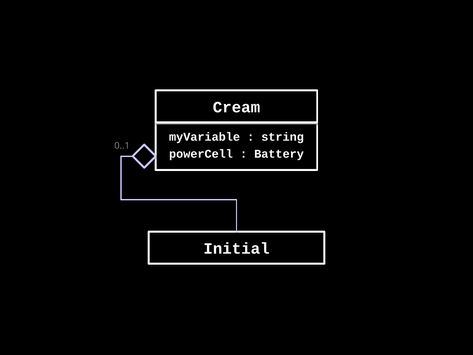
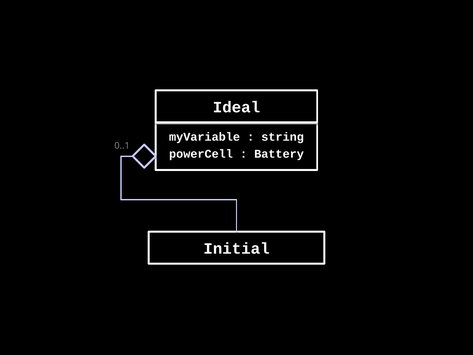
Cream: Cream -> Ideal (236, 107)
